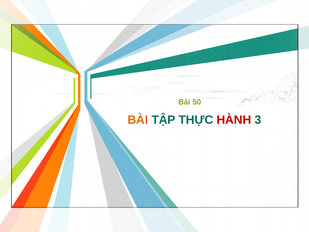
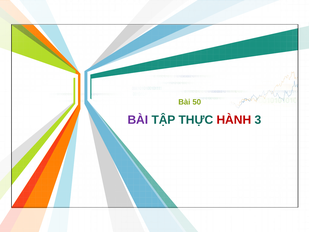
BÀI colour: orange -> purple (138, 120)
